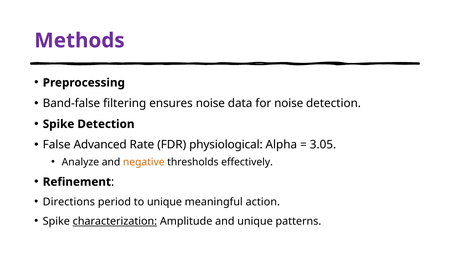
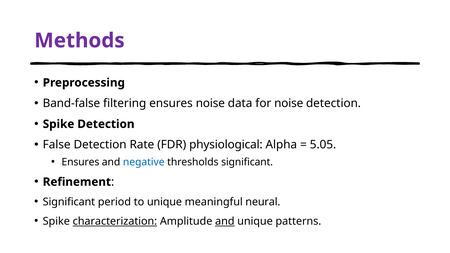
False Advanced: Advanced -> Detection (100, 145)
3.05: 3.05 -> 5.05 (323, 145)
Analyze: Analyze -> Ensures (80, 162)
negative colour: orange -> blue (144, 162)
thresholds effectively: effectively -> significant (247, 162)
Directions: Directions -> Significant (69, 202)
action: action -> neural (263, 202)
and underline: none -> present (225, 221)
